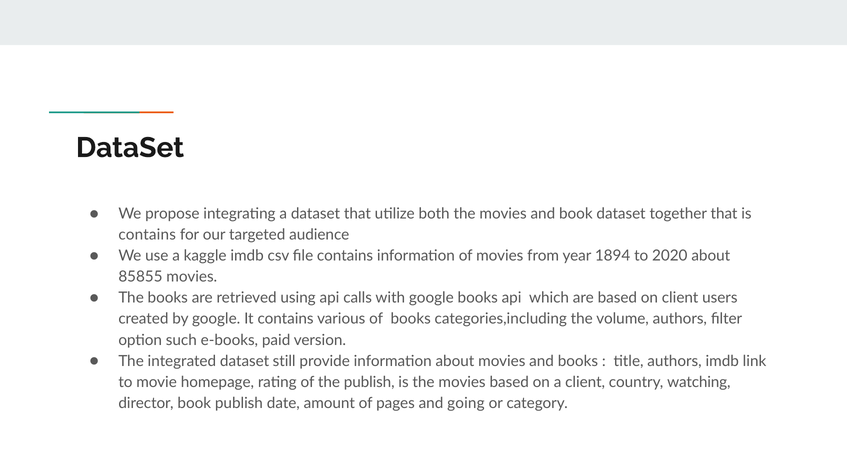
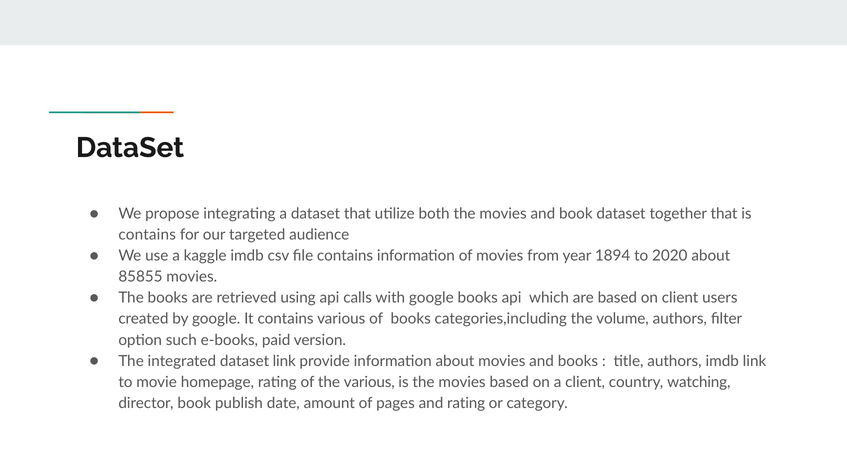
dataset still: still -> link (284, 361)
the publish: publish -> various (369, 382)
and going: going -> rating (466, 404)
